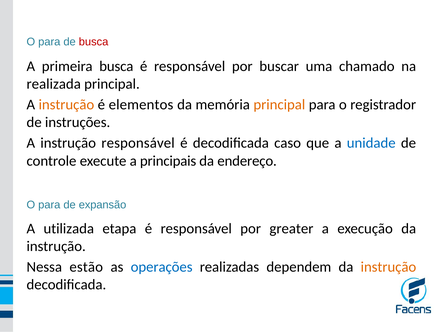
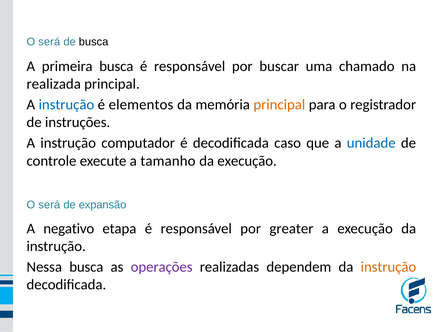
para: para -> será (49, 42)
busca colour: red -> black (94, 42)
instrução colour: orange -> blue (66, 105)
instrução responsável: responsável -> computador (138, 143)
principais: principais -> tamanho (168, 161)
da endereço: endereço -> execução (247, 161)
para: para -> será (49, 205)
utilizada: utilizada -> negativo (69, 229)
Nessa estão: estão -> busca (86, 267)
operações colour: blue -> purple (162, 267)
